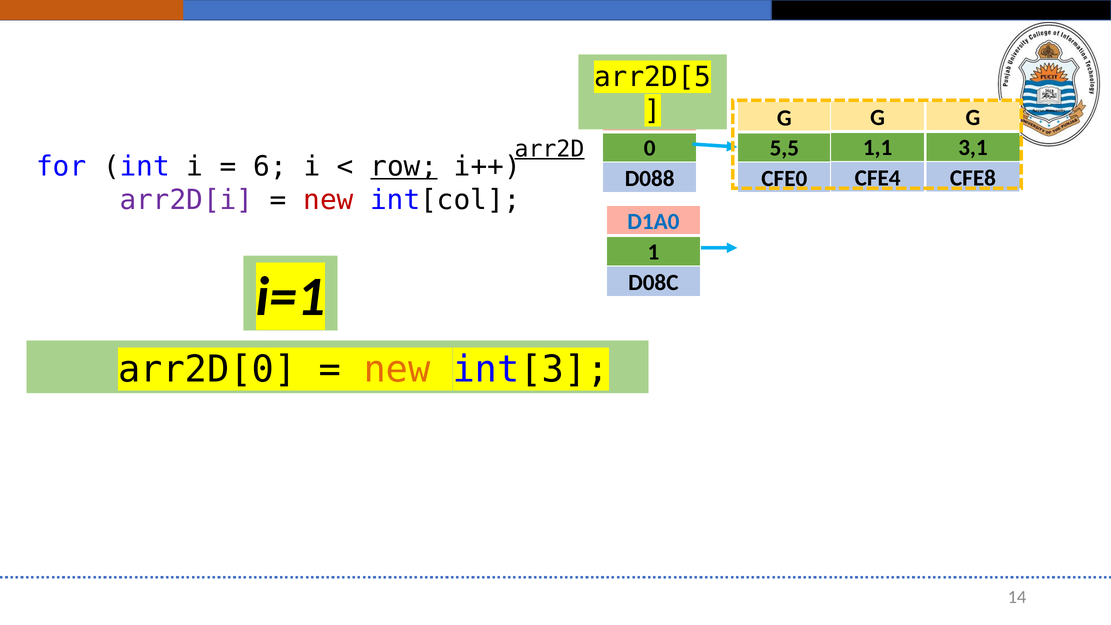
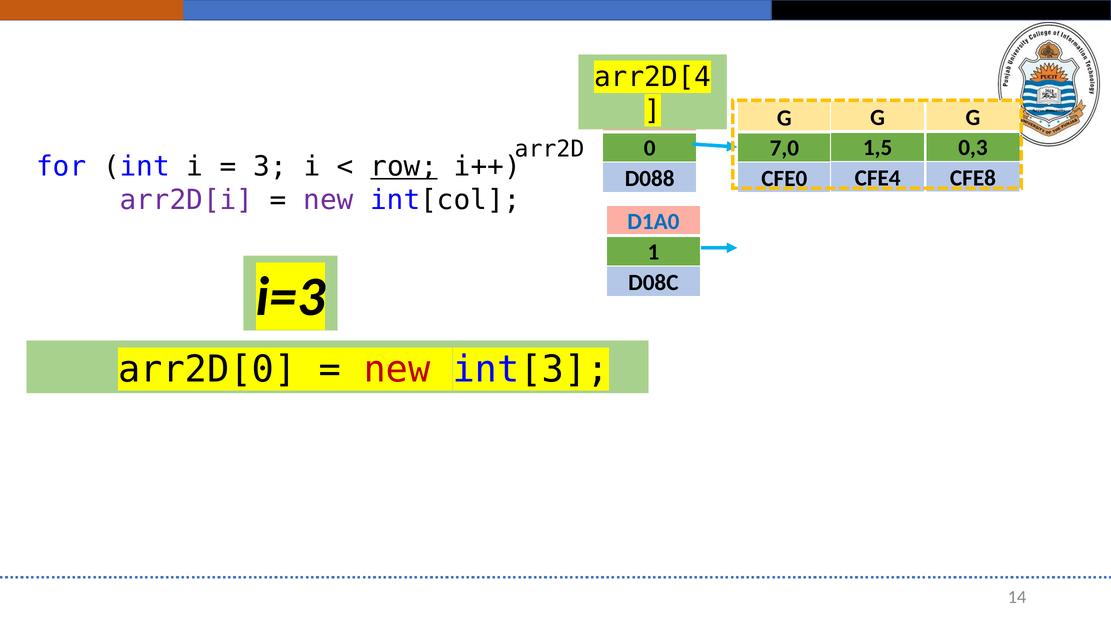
arr2D[5: arr2D[5 -> arr2D[4 (653, 77)
1,1: 1,1 -> 1,5 (878, 148)
3,1: 3,1 -> 0,3 (973, 148)
arr2D underline: present -> none (549, 149)
5,5: 5,5 -> 7,0 (784, 148)
6: 6 -> 3 (270, 167)
new colour: red -> purple (328, 200)
i=1: i=1 -> i=3 (290, 297)
new colour: orange -> red (397, 369)
